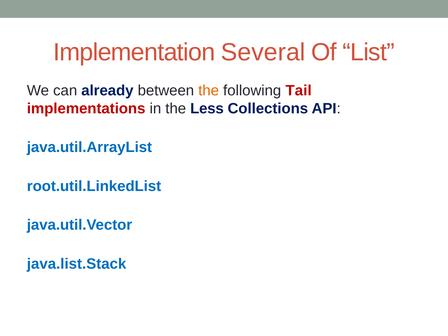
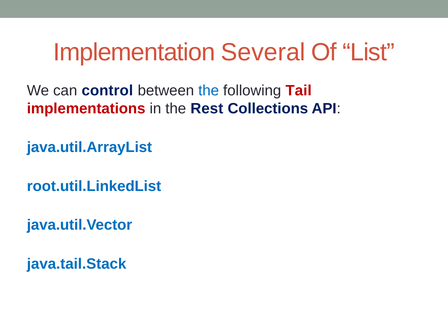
already: already -> control (107, 91)
the colour: orange -> blue (209, 91)
Less: Less -> Rest (207, 109)
java.list.Stack: java.list.Stack -> java.tail.Stack (77, 264)
